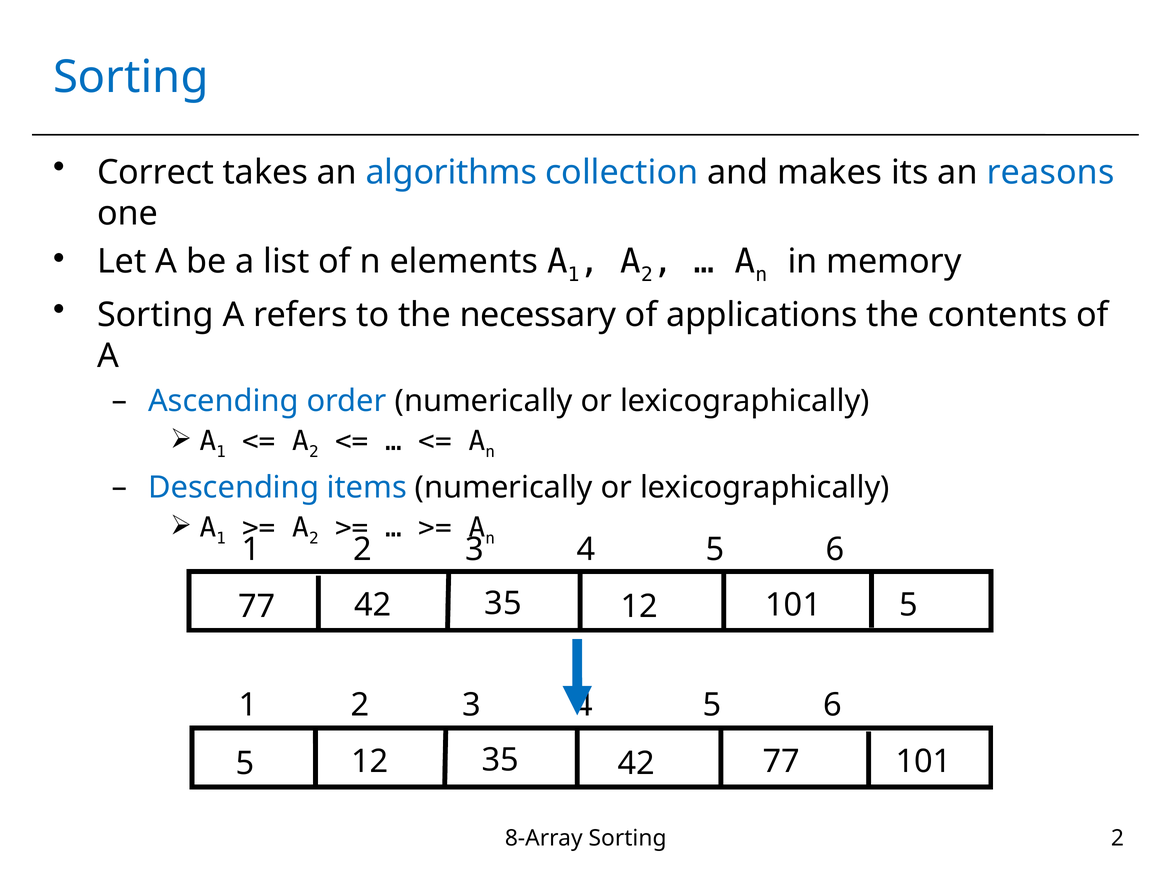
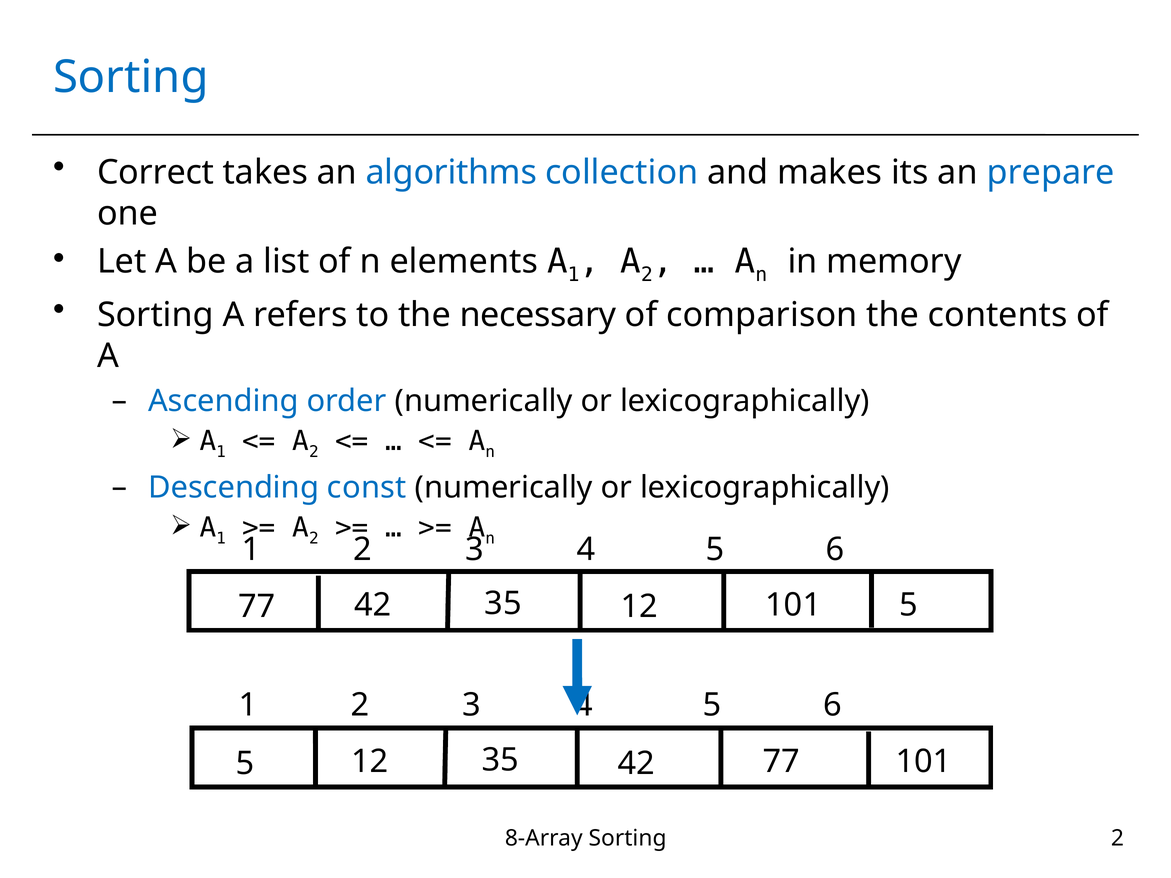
reasons: reasons -> prepare (1051, 173)
applications: applications -> comparison (762, 315)
items: items -> const (367, 487)
